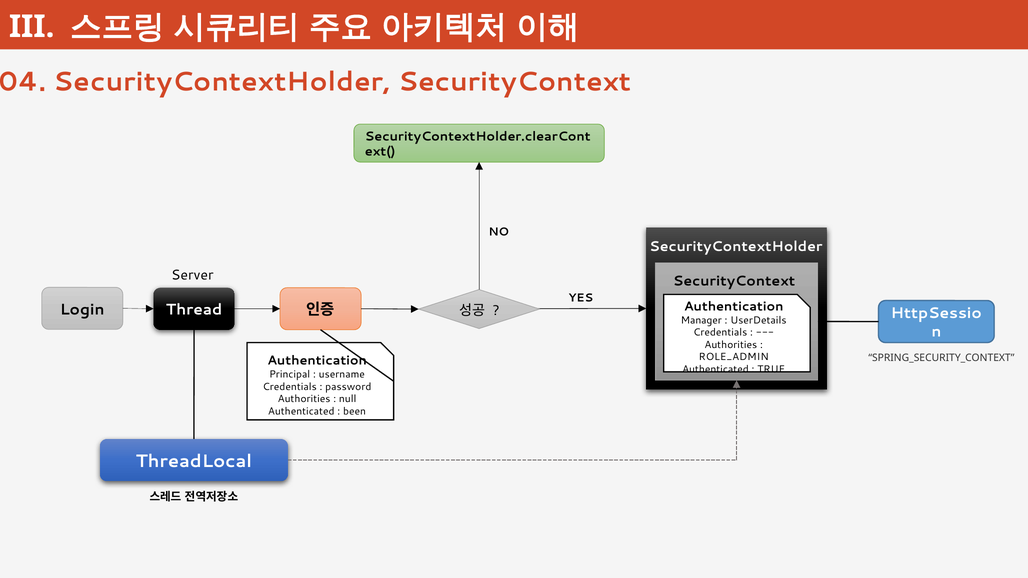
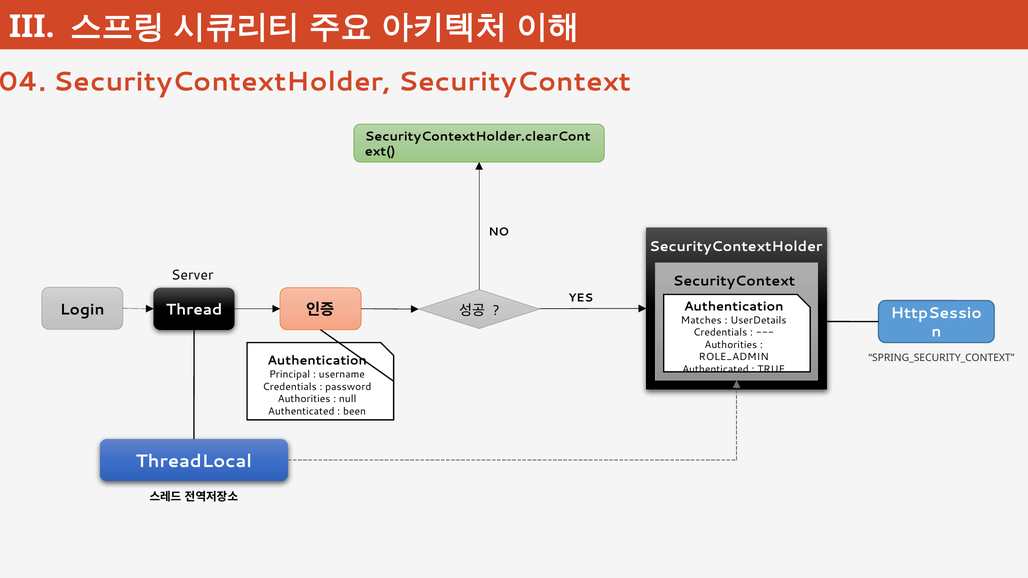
Manager: Manager -> Matches (701, 320)
